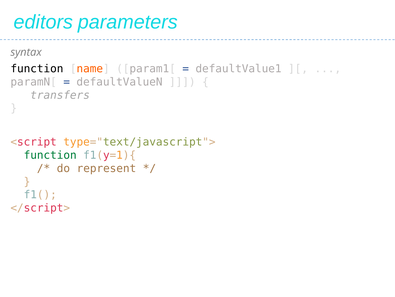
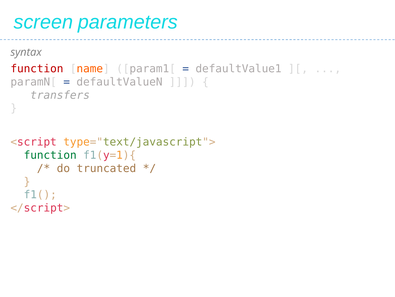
editors: editors -> screen (43, 22)
function colour: black -> red (37, 69)
represent: represent -> truncated (106, 168)
